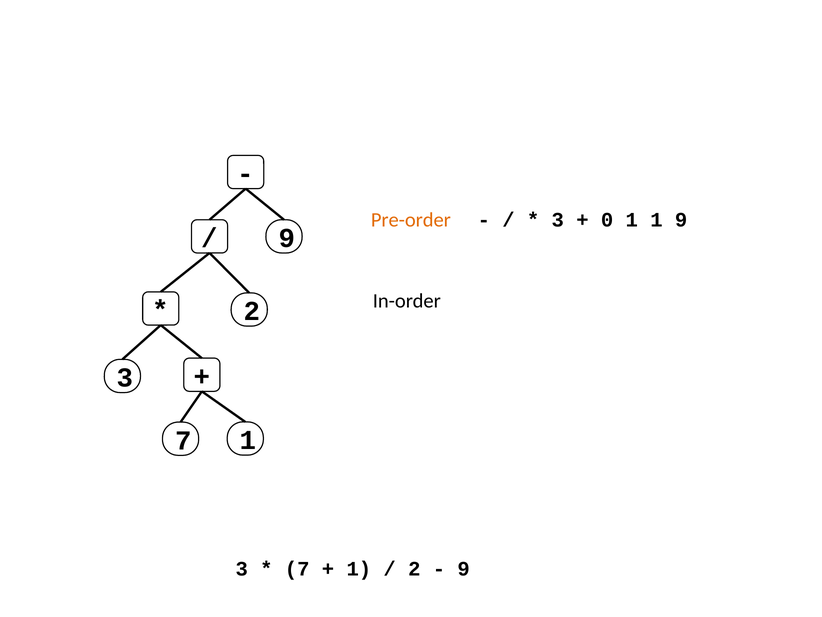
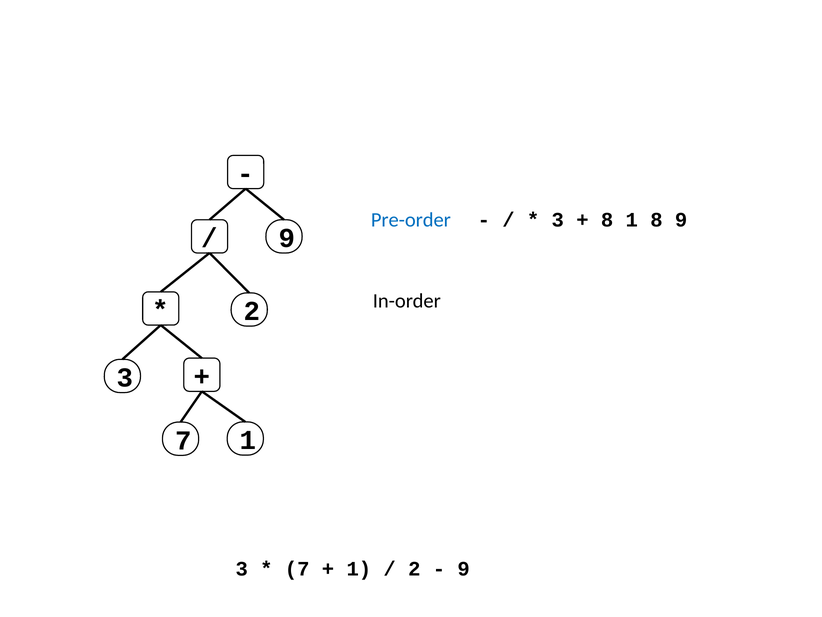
Pre-order colour: orange -> blue (411, 220)
0: 0 -> 8 (607, 220)
1 1: 1 -> 8 (656, 220)
